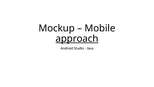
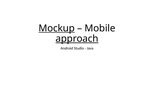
Mockup underline: none -> present (57, 28)
